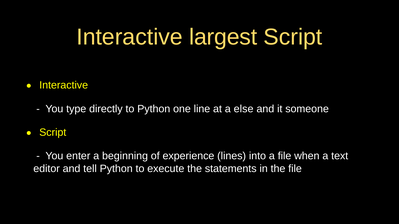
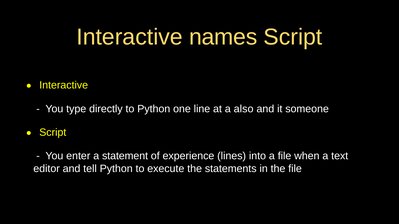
largest: largest -> names (223, 37)
else: else -> also (244, 109)
beginning: beginning -> statement (125, 156)
